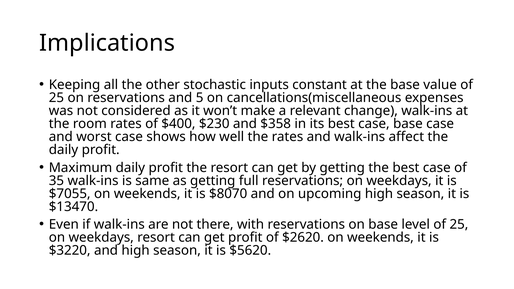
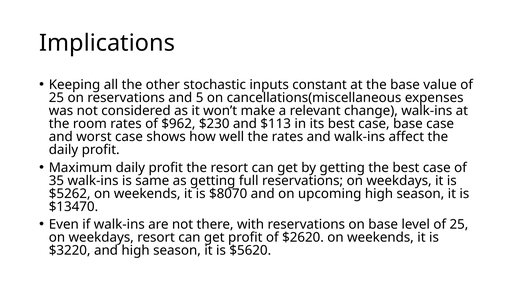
$400: $400 -> $962 (178, 124)
$358: $358 -> $113 (276, 124)
$7055: $7055 -> $5262 (70, 194)
